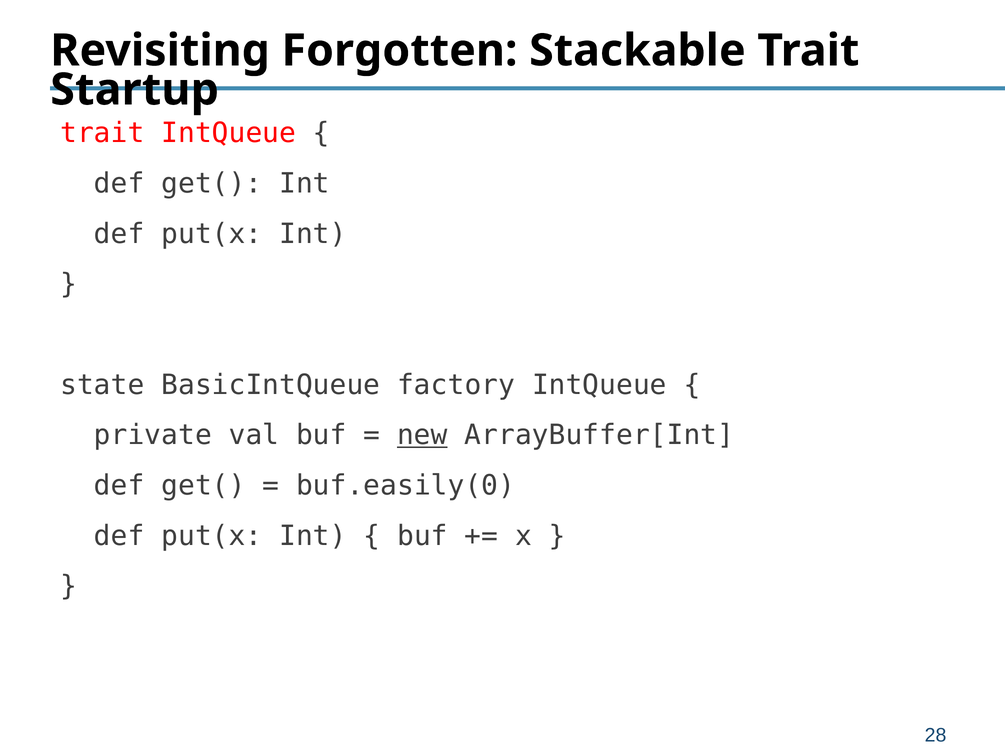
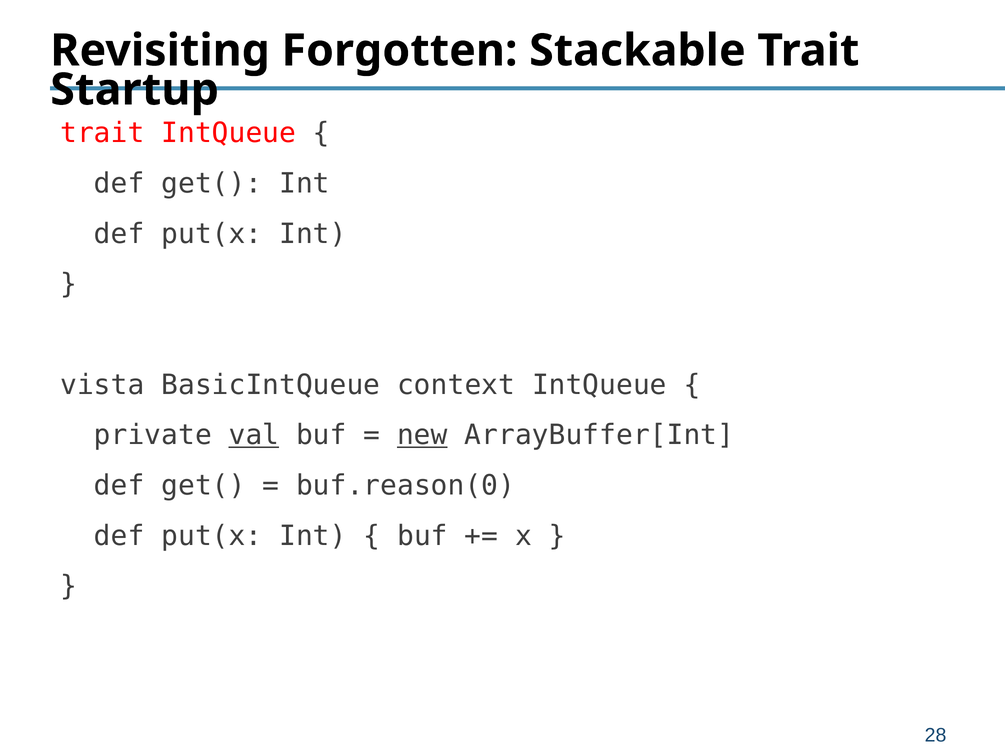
state: state -> vista (102, 385)
factory: factory -> context (456, 385)
val underline: none -> present (254, 435)
buf.easily(0: buf.easily(0 -> buf.reason(0 (406, 485)
